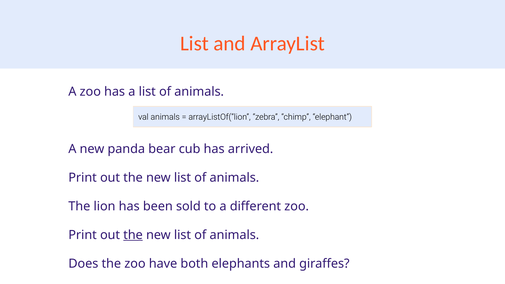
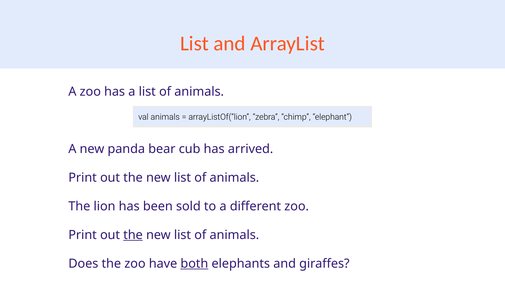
both underline: none -> present (194, 264)
